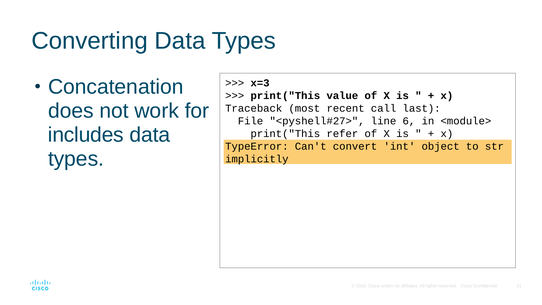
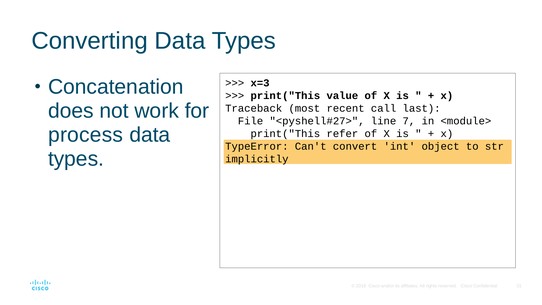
6: 6 -> 7 (409, 121)
includes: includes -> process (86, 135)
